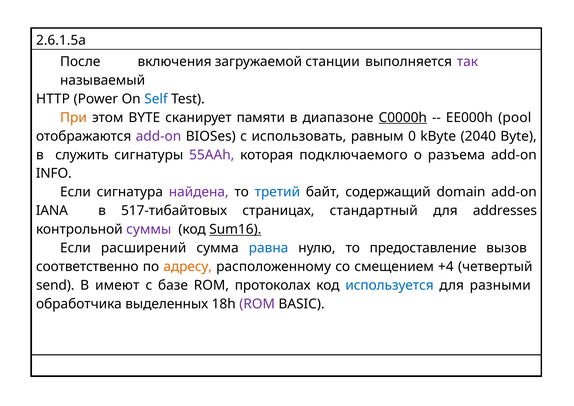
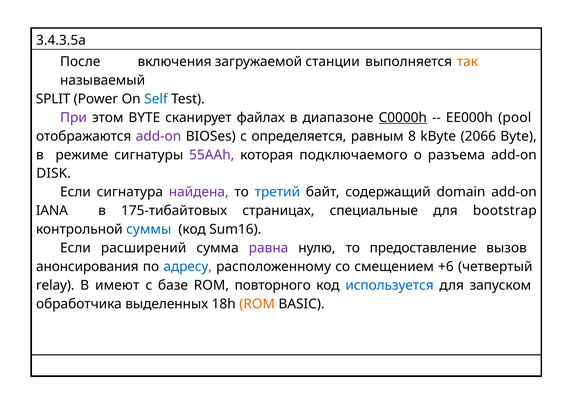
2.6.1.5a: 2.6.1.5a -> 3.4.3.5a (61, 40)
так colour: purple -> orange (467, 62)
HTTP: HTTP -> SPLIT (53, 99)
При colour: orange -> purple (73, 118)
памяти: памяти -> файлах (261, 118)
использовать: использовать -> определяется (299, 136)
0: 0 -> 8 (412, 136)
2040: 2040 -> 2066 (478, 136)
служить: служить -> режиме (82, 155)
INFO: INFO -> DISK (54, 173)
517-тибайтовых: 517-тибайтовых -> 175-тибайтовых (174, 211)
стандартный: стандартный -> специальные (374, 211)
addresses: addresses -> bootstrap (505, 211)
суммы colour: purple -> blue (149, 229)
Sum16 underline: present -> none (235, 229)
равна colour: blue -> purple (269, 248)
соответственно: соответственно -> анонсирования (87, 267)
адресу colour: orange -> blue (188, 267)
+4: +4 -> +6 (446, 267)
send: send -> relay (55, 285)
протоколах: протоколах -> повторного (273, 285)
разными: разными -> запуском (500, 285)
ROM colour: purple -> orange (257, 304)
